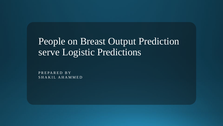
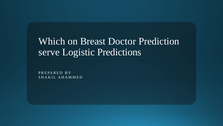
People: People -> Which (52, 41)
Output: Output -> Doctor (122, 41)
